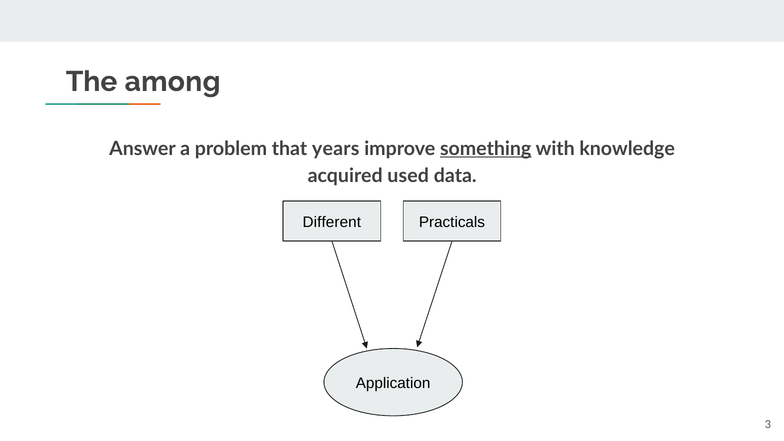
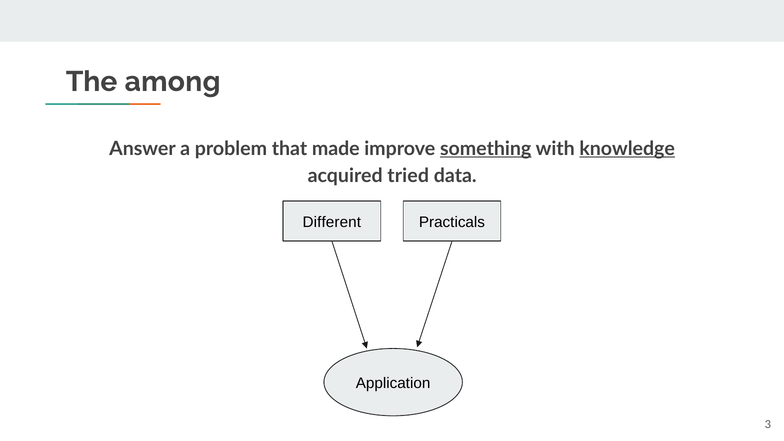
years: years -> made (336, 149)
knowledge underline: none -> present (627, 149)
used: used -> tried (408, 176)
